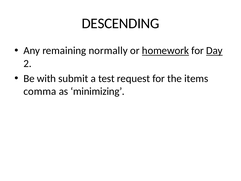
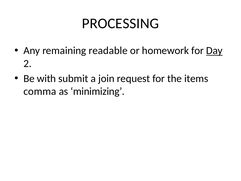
DESCENDING: DESCENDING -> PROCESSING (120, 23)
normally: normally -> readable (108, 51)
homework underline: present -> none (165, 51)
test: test -> join (106, 78)
